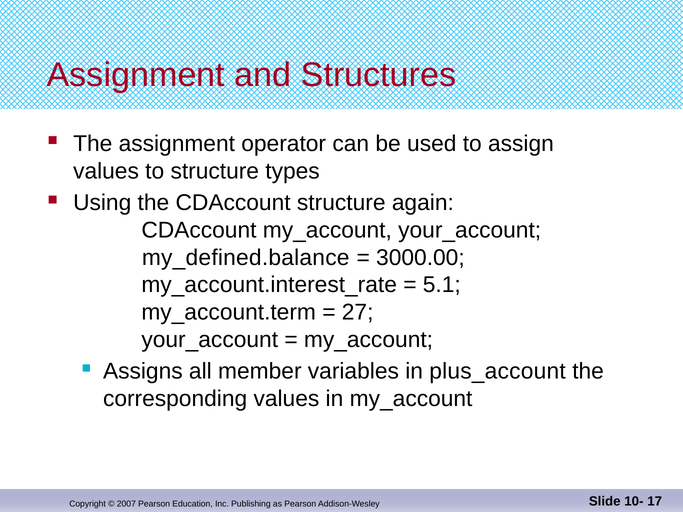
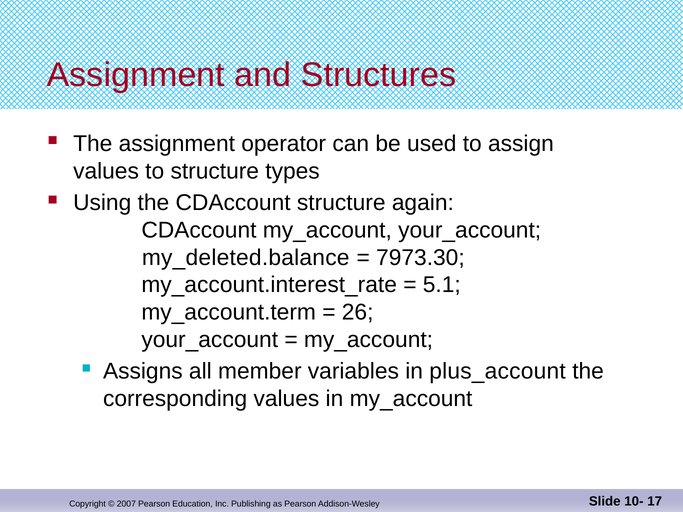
my_defined.balance: my_defined.balance -> my_deleted.balance (246, 258)
3000.00: 3000.00 -> 7973.30 (420, 258)
27: 27 -> 26 (358, 312)
